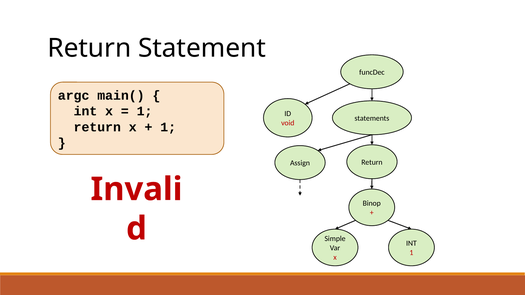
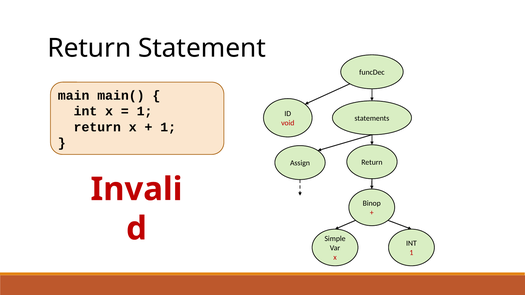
argc: argc -> main (74, 96)
